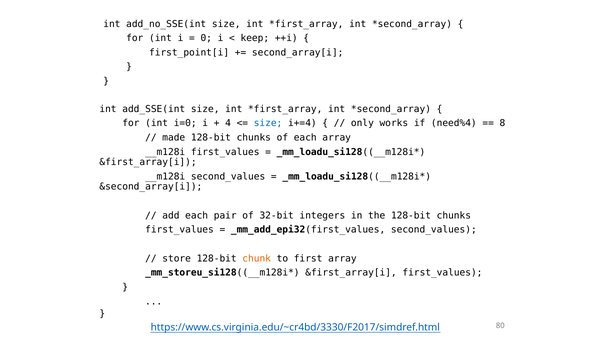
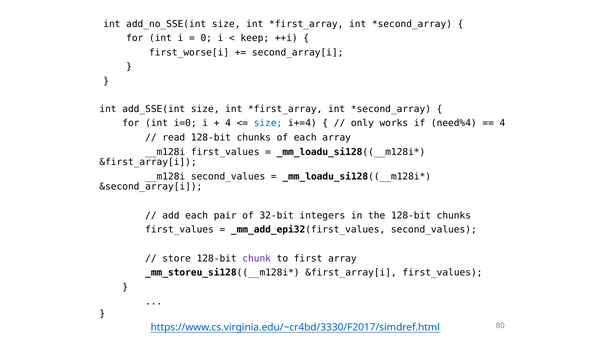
first_point[i: first_point[i -> first_worse[i (189, 53)
8: 8 -> 4 (502, 123)
made: made -> read (174, 138)
chunk colour: orange -> purple (257, 258)
